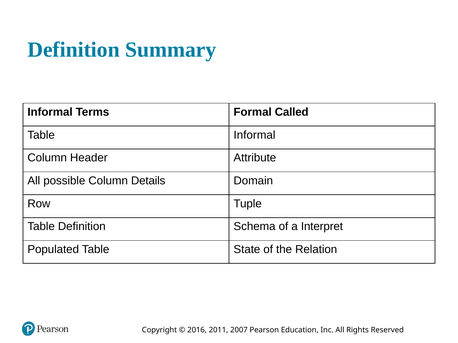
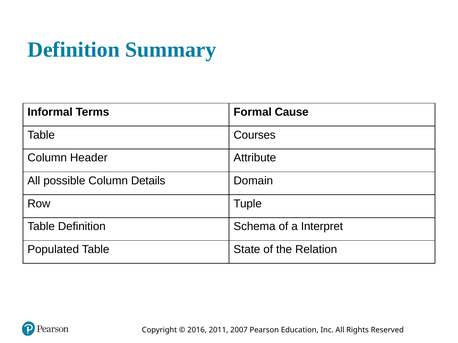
Called: Called -> Cause (292, 112)
Table Informal: Informal -> Courses (255, 135)
